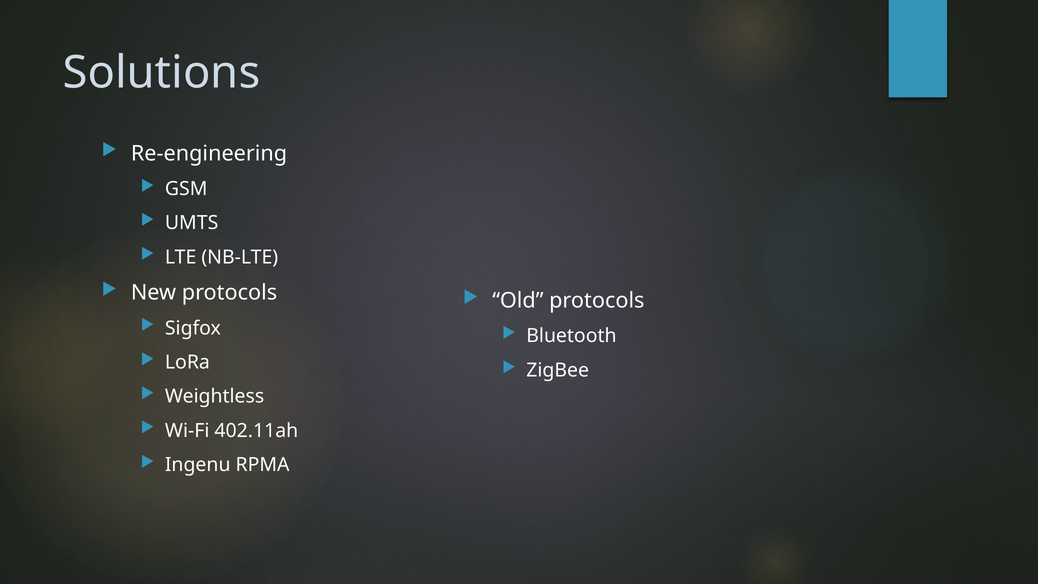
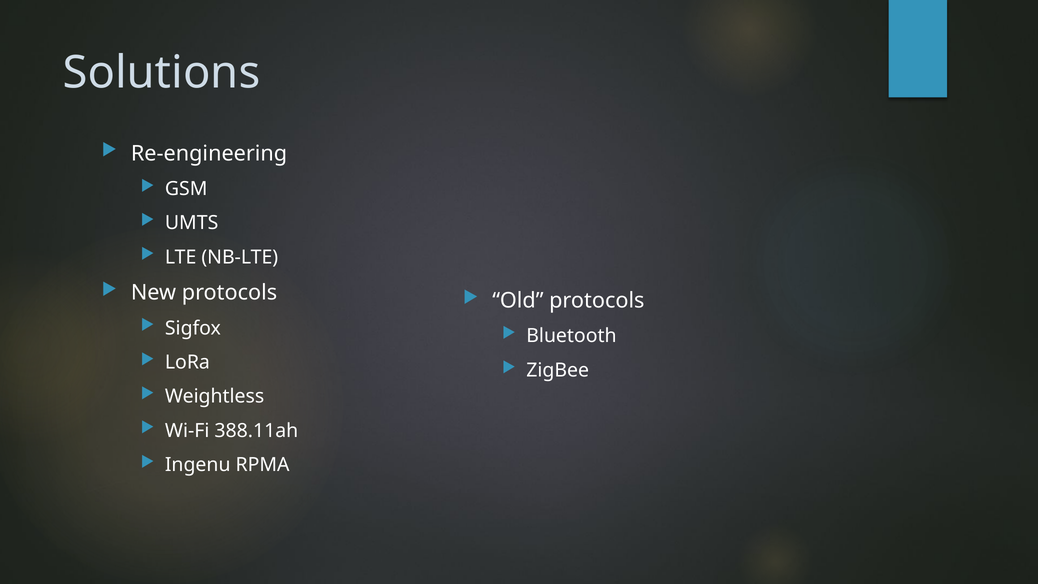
402.11ah: 402.11ah -> 388.11ah (256, 431)
